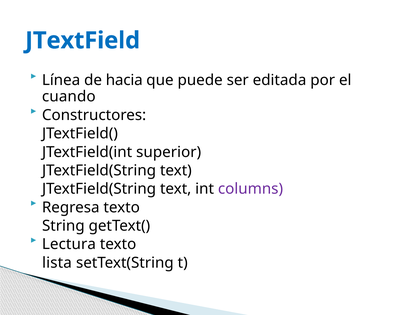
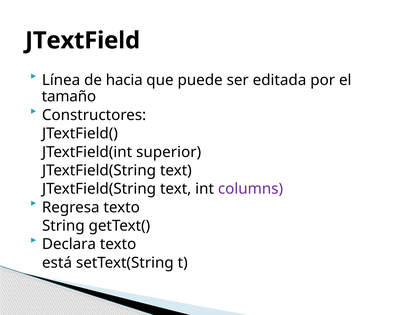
JTextField colour: blue -> black (83, 41)
cuando: cuando -> tamaño (69, 97)
Lectura: Lectura -> Declara (69, 244)
lista: lista -> está (57, 263)
